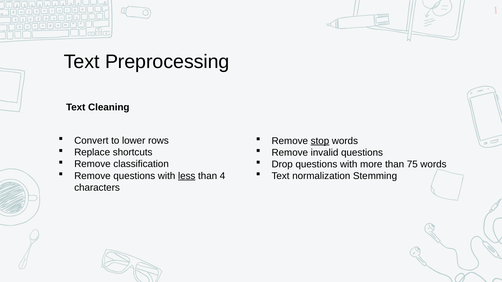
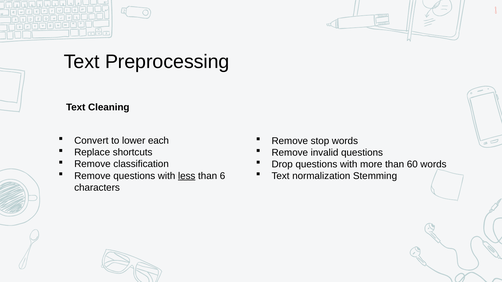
rows: rows -> each (158, 141)
stop underline: present -> none (320, 141)
75: 75 -> 60 (412, 165)
4: 4 -> 6 (222, 176)
